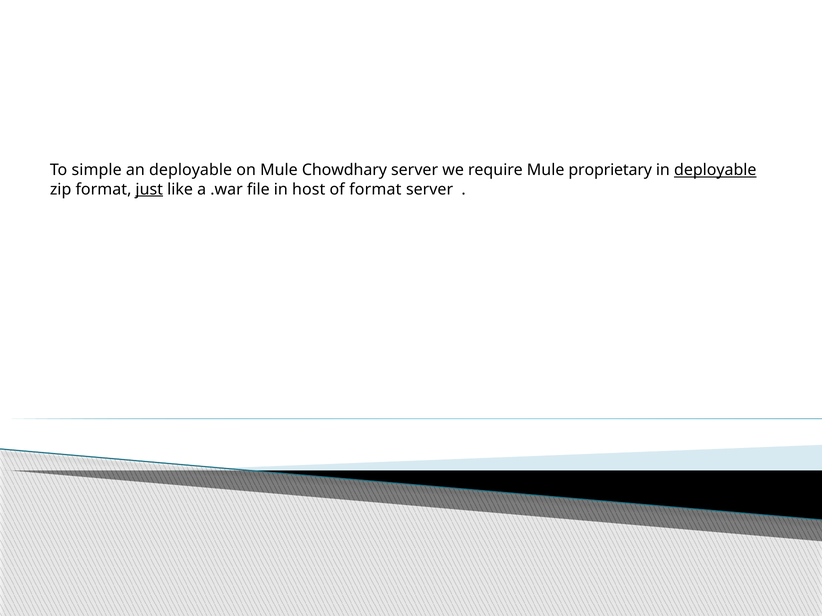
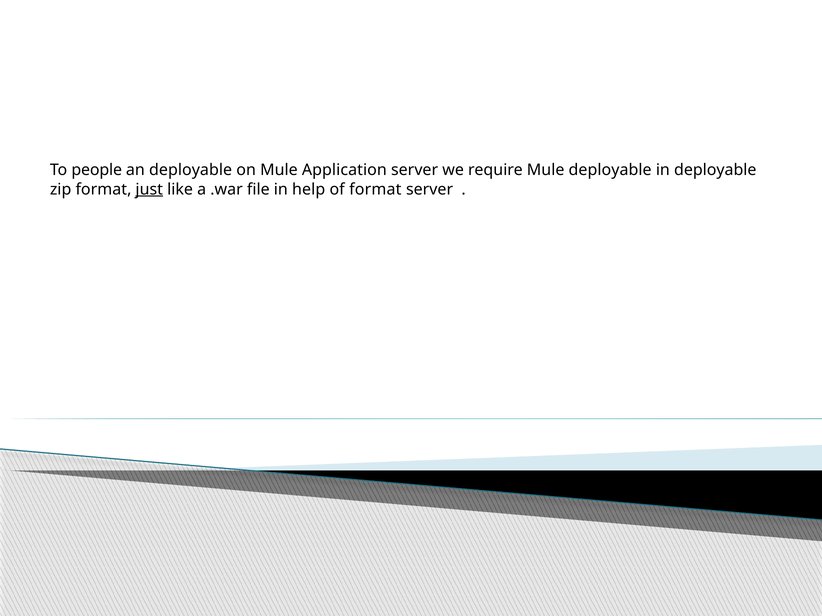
simple: simple -> people (97, 170)
Chowdhary: Chowdhary -> Application (344, 170)
Mule proprietary: proprietary -> deployable (610, 170)
deployable underline: present -> none (715, 170)
host: host -> help (309, 189)
